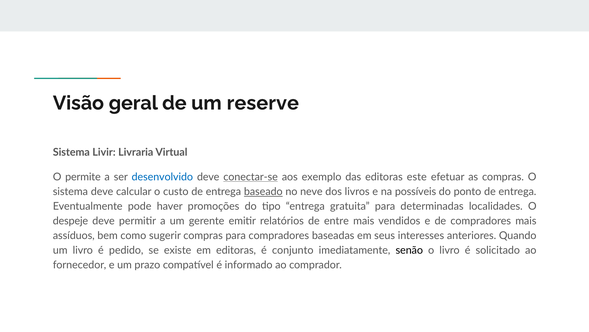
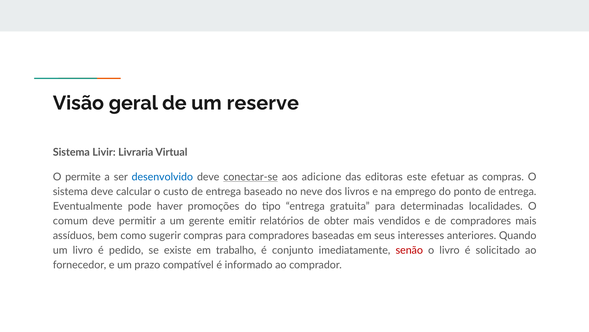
exemplo: exemplo -> adicione (322, 177)
baseado underline: present -> none (263, 191)
possíveis: possíveis -> emprego (416, 191)
despeje: despeje -> comum (70, 221)
entre: entre -> obter (336, 221)
em editoras: editoras -> trabalho (236, 250)
senão colour: black -> red (409, 250)
